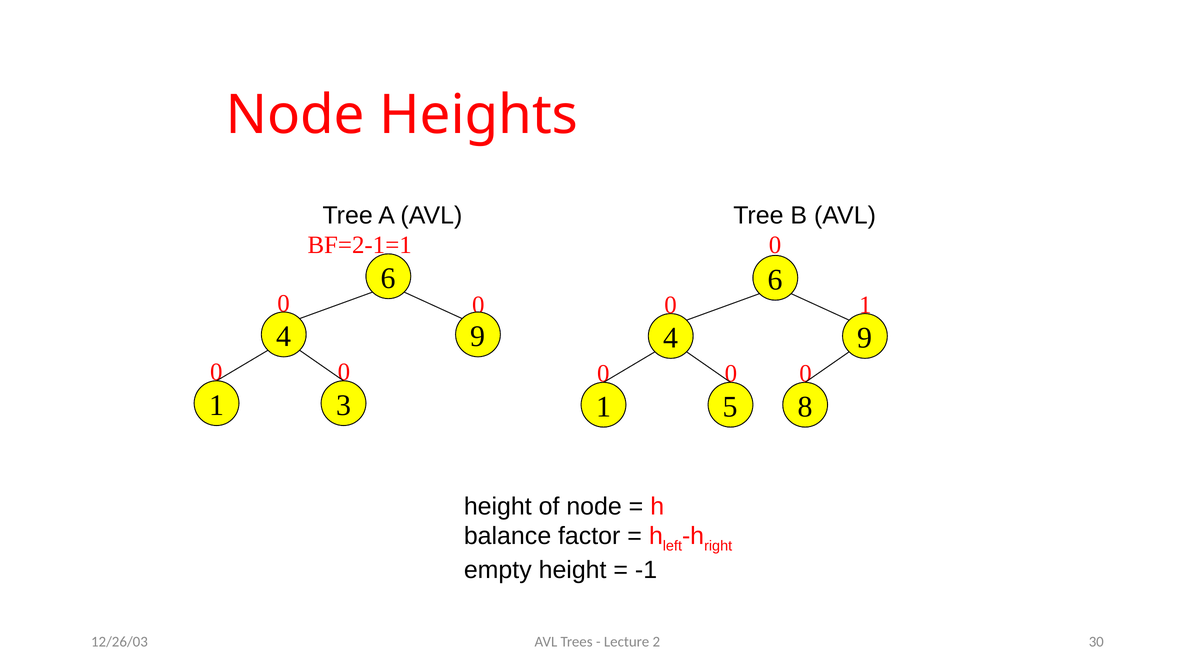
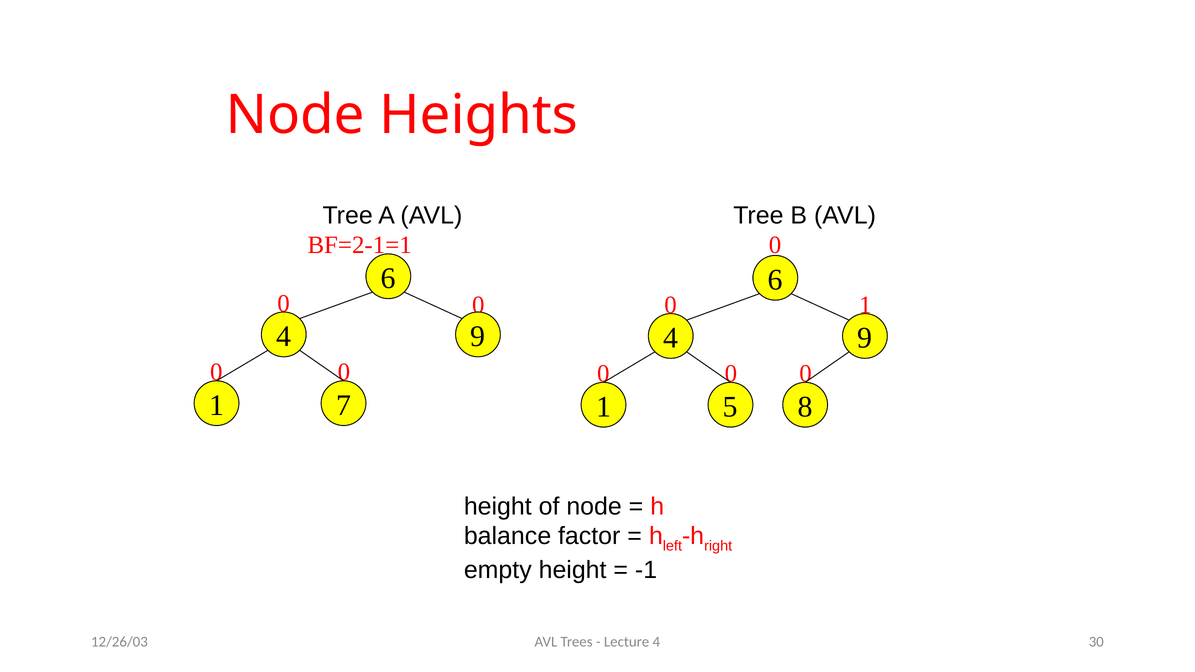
3: 3 -> 7 (343, 405)
Lecture 2: 2 -> 4 (656, 642)
